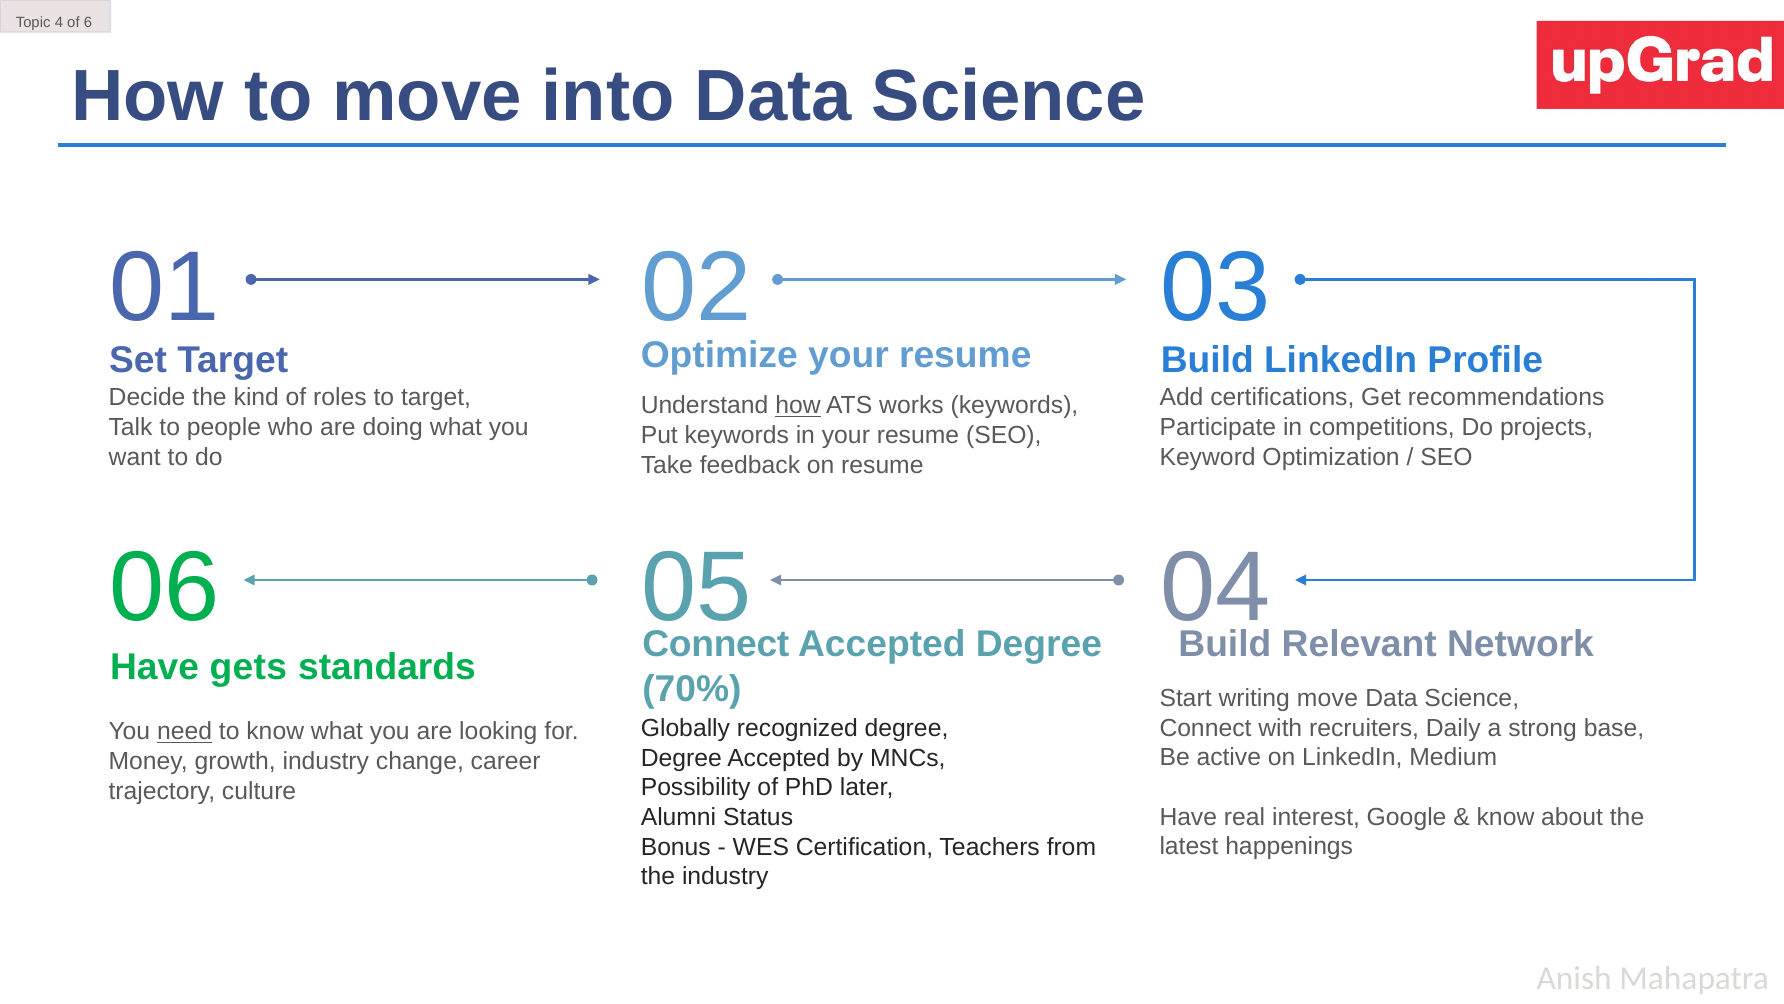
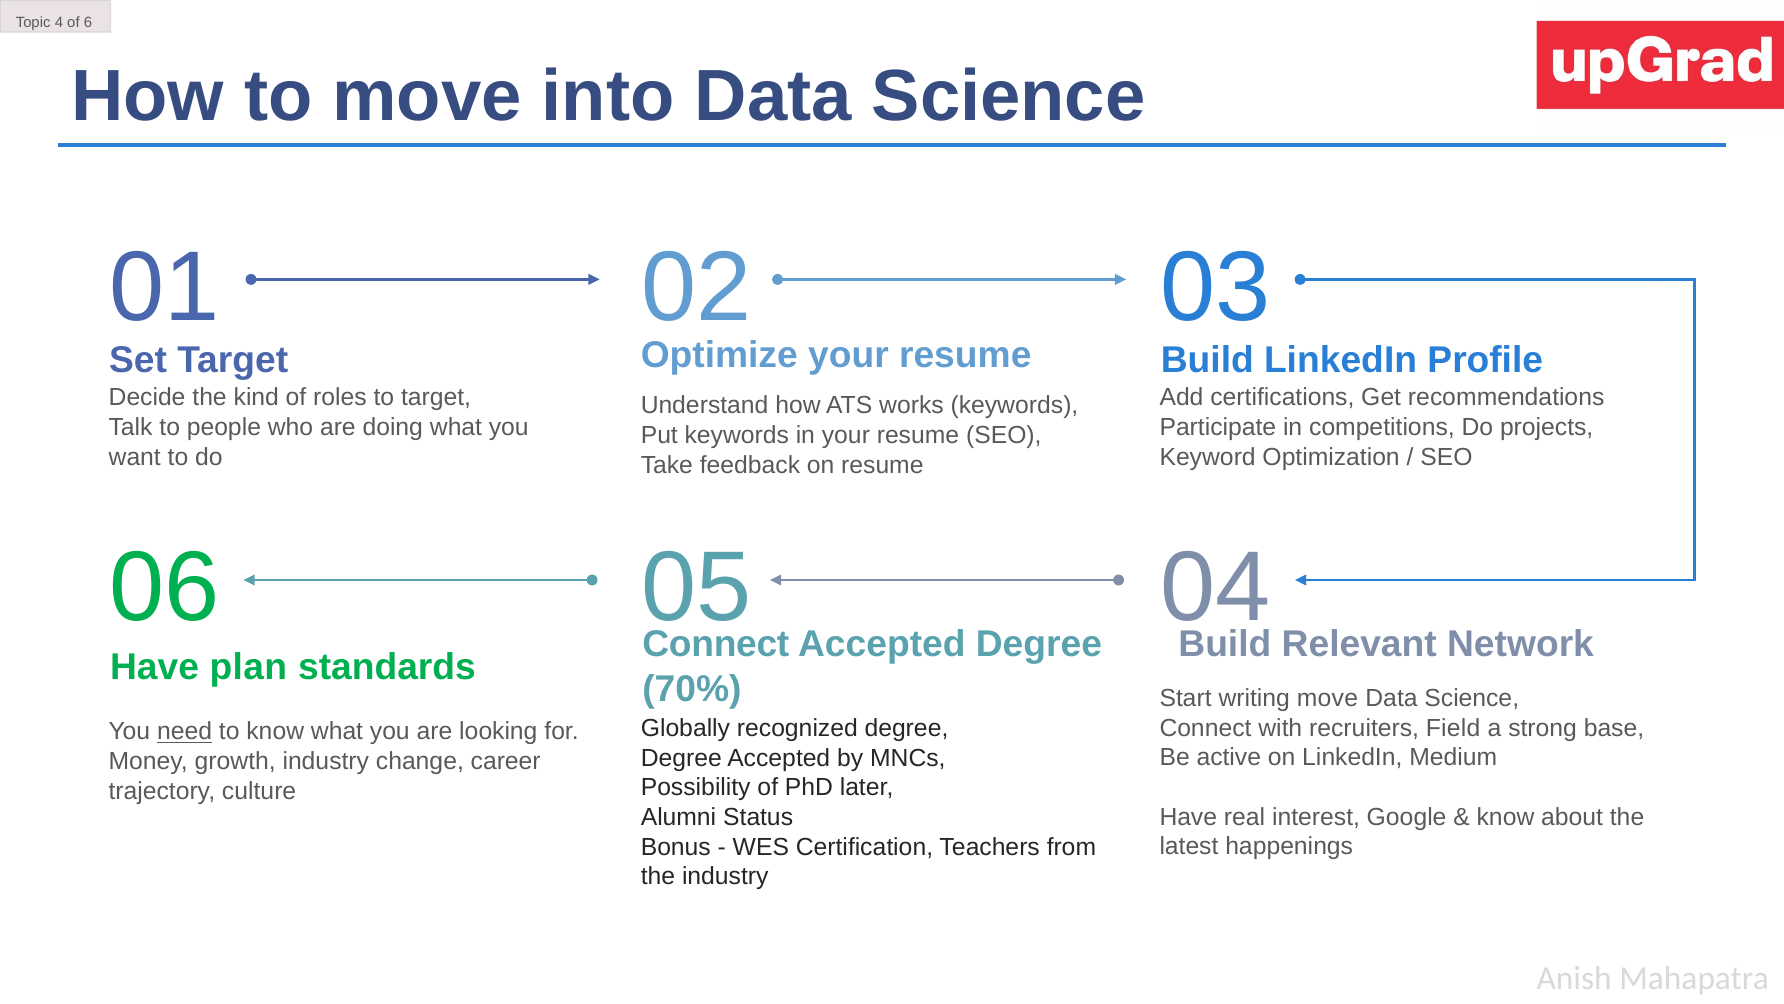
how underline: present -> none (798, 405)
gets: gets -> plan (248, 666)
Daily: Daily -> Field (1453, 728)
